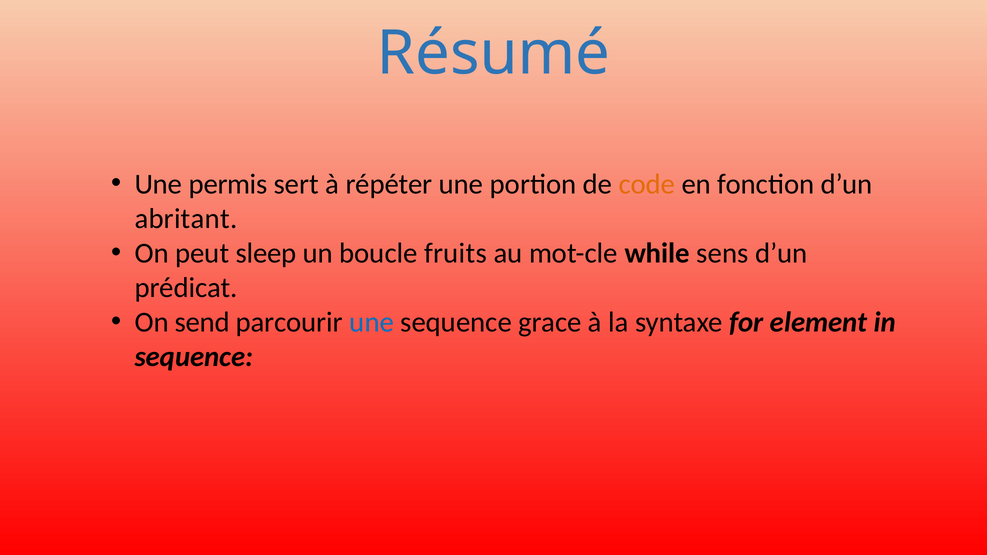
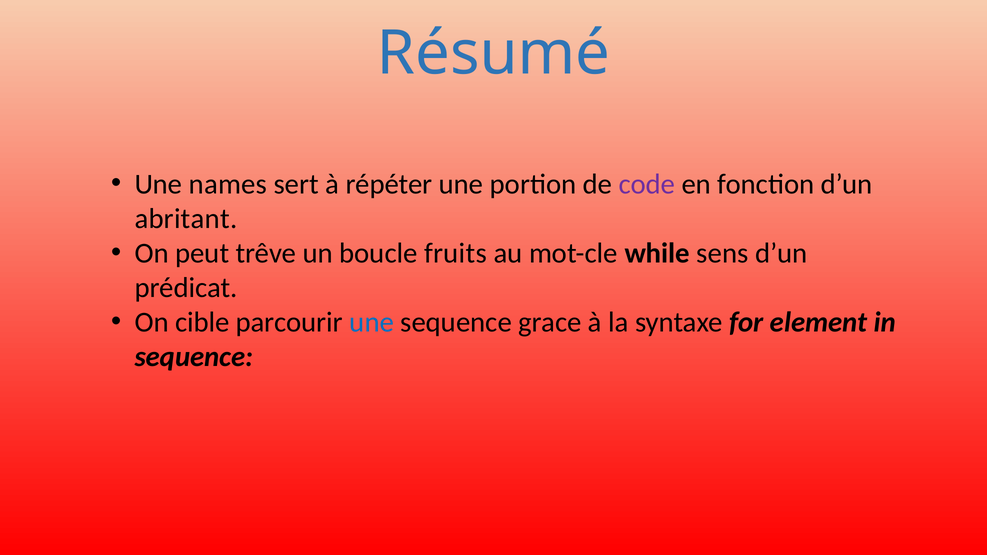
permis: permis -> names (228, 184)
code colour: orange -> purple (647, 184)
sleep: sleep -> trêve (266, 253)
send: send -> cible (202, 322)
